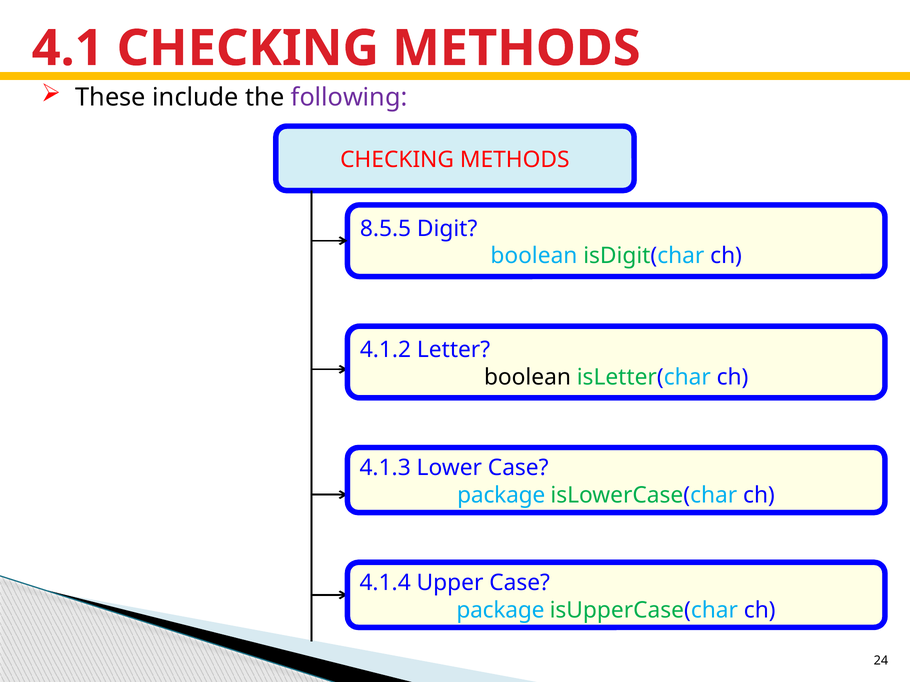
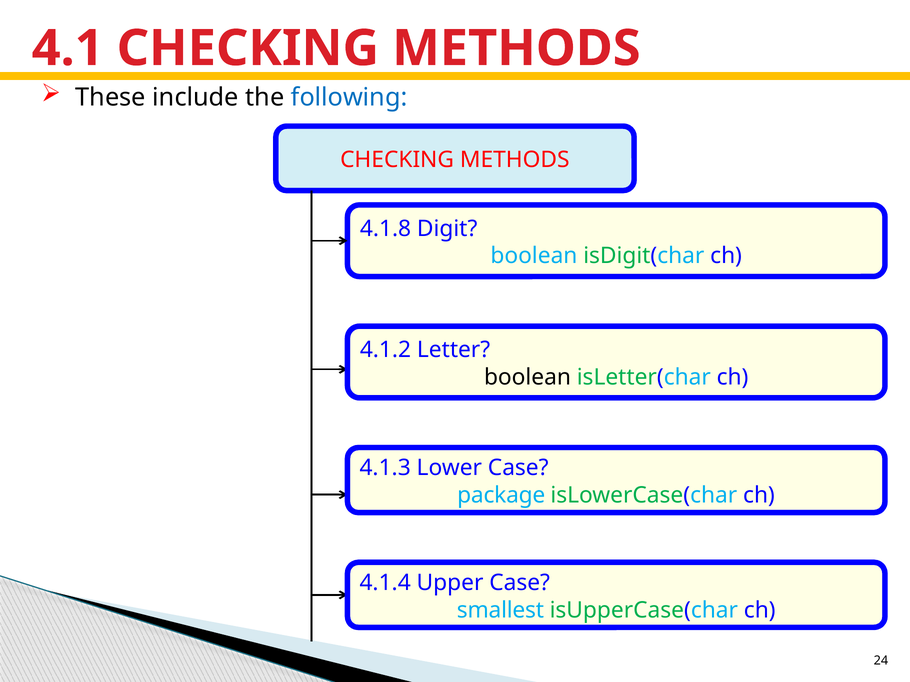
following colour: purple -> blue (349, 98)
8.5.5: 8.5.5 -> 4.1.8 (386, 229)
package: package -> smallest (500, 611)
